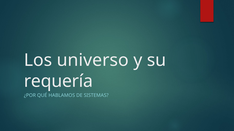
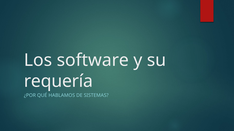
universo: universo -> software (93, 60)
